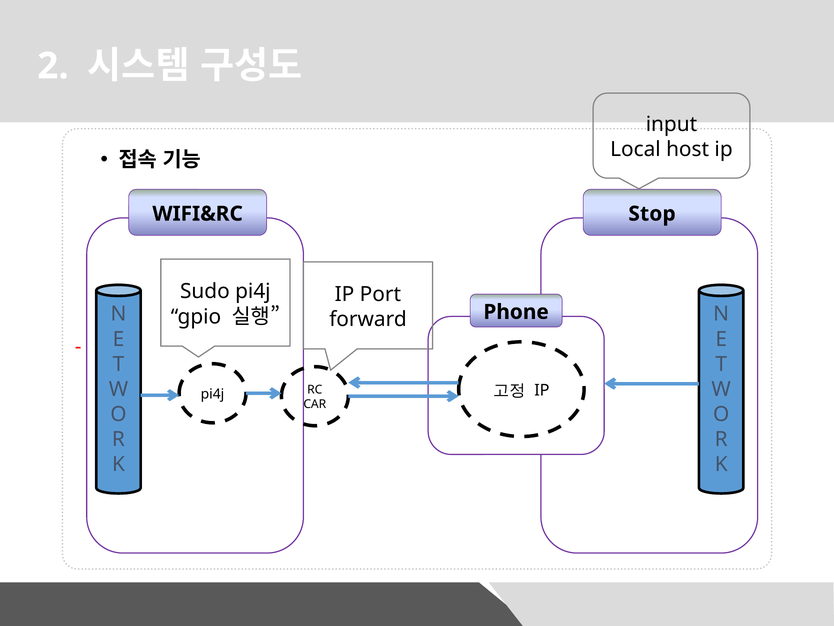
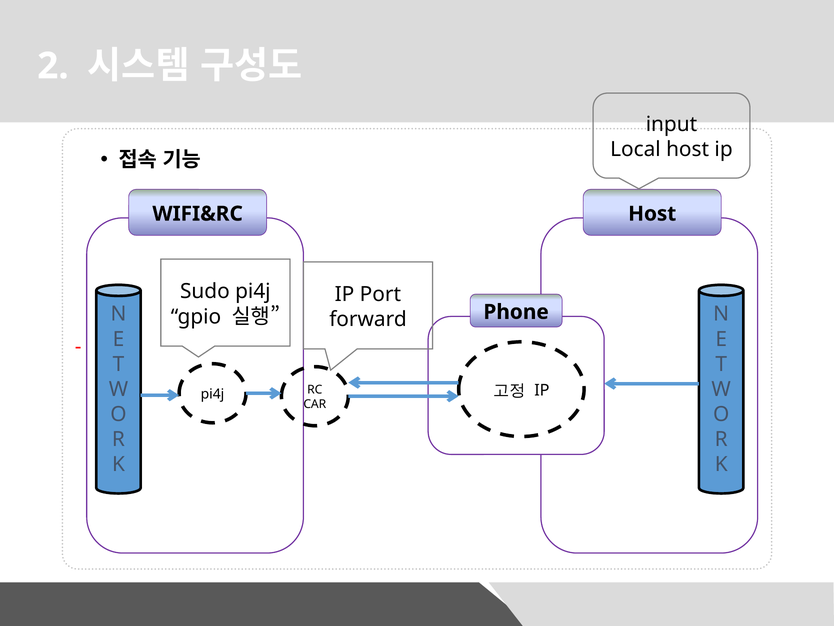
Stop: Stop -> Host (652, 214)
